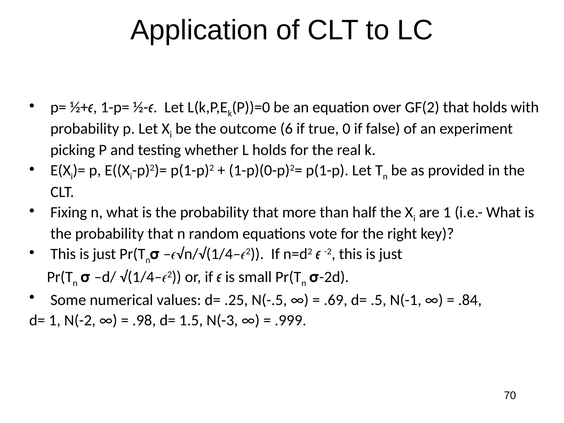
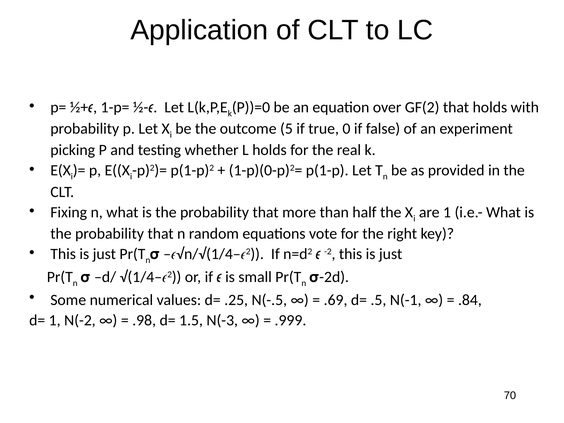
6: 6 -> 5 (286, 129)
